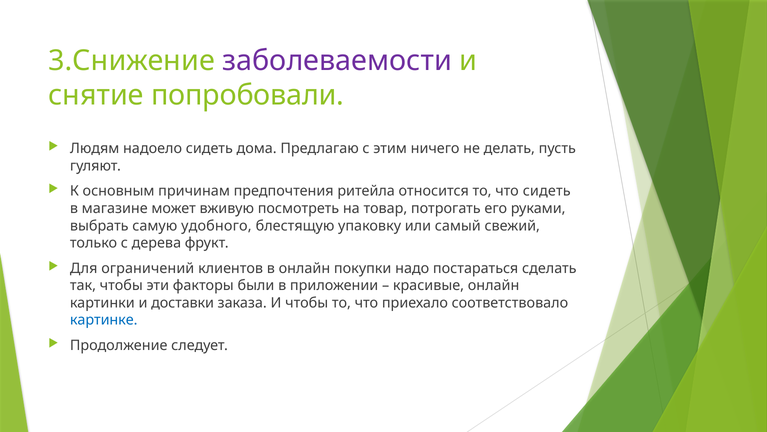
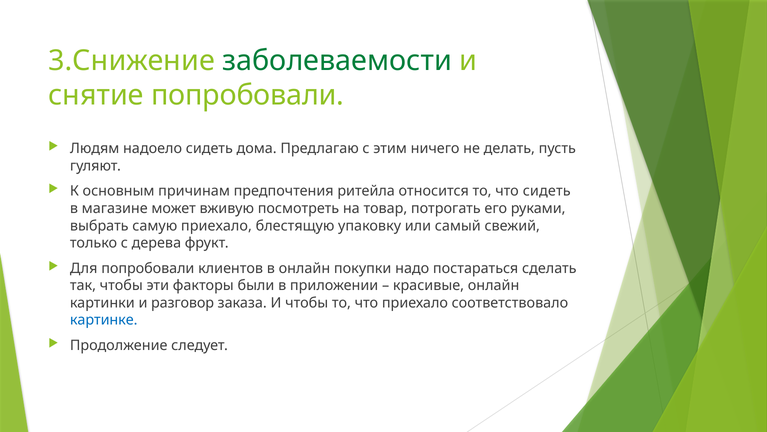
заболеваемости colour: purple -> green (337, 60)
самую удобного: удобного -> приехало (216, 225)
Для ограничений: ограничений -> попробовали (148, 268)
доставки: доставки -> разговор (183, 302)
